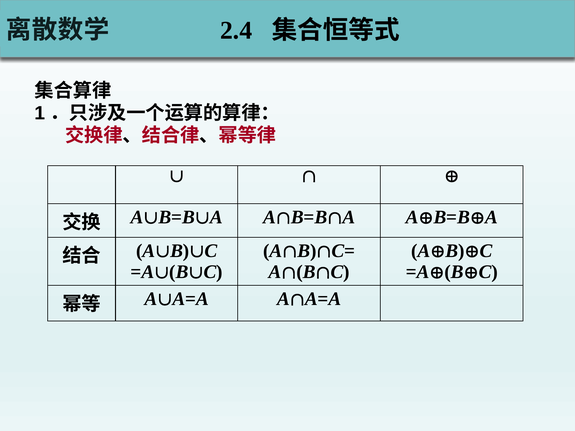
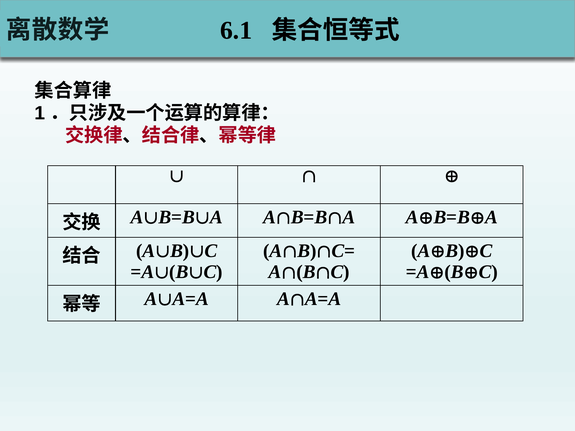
2.4: 2.4 -> 6.1 (236, 30)
